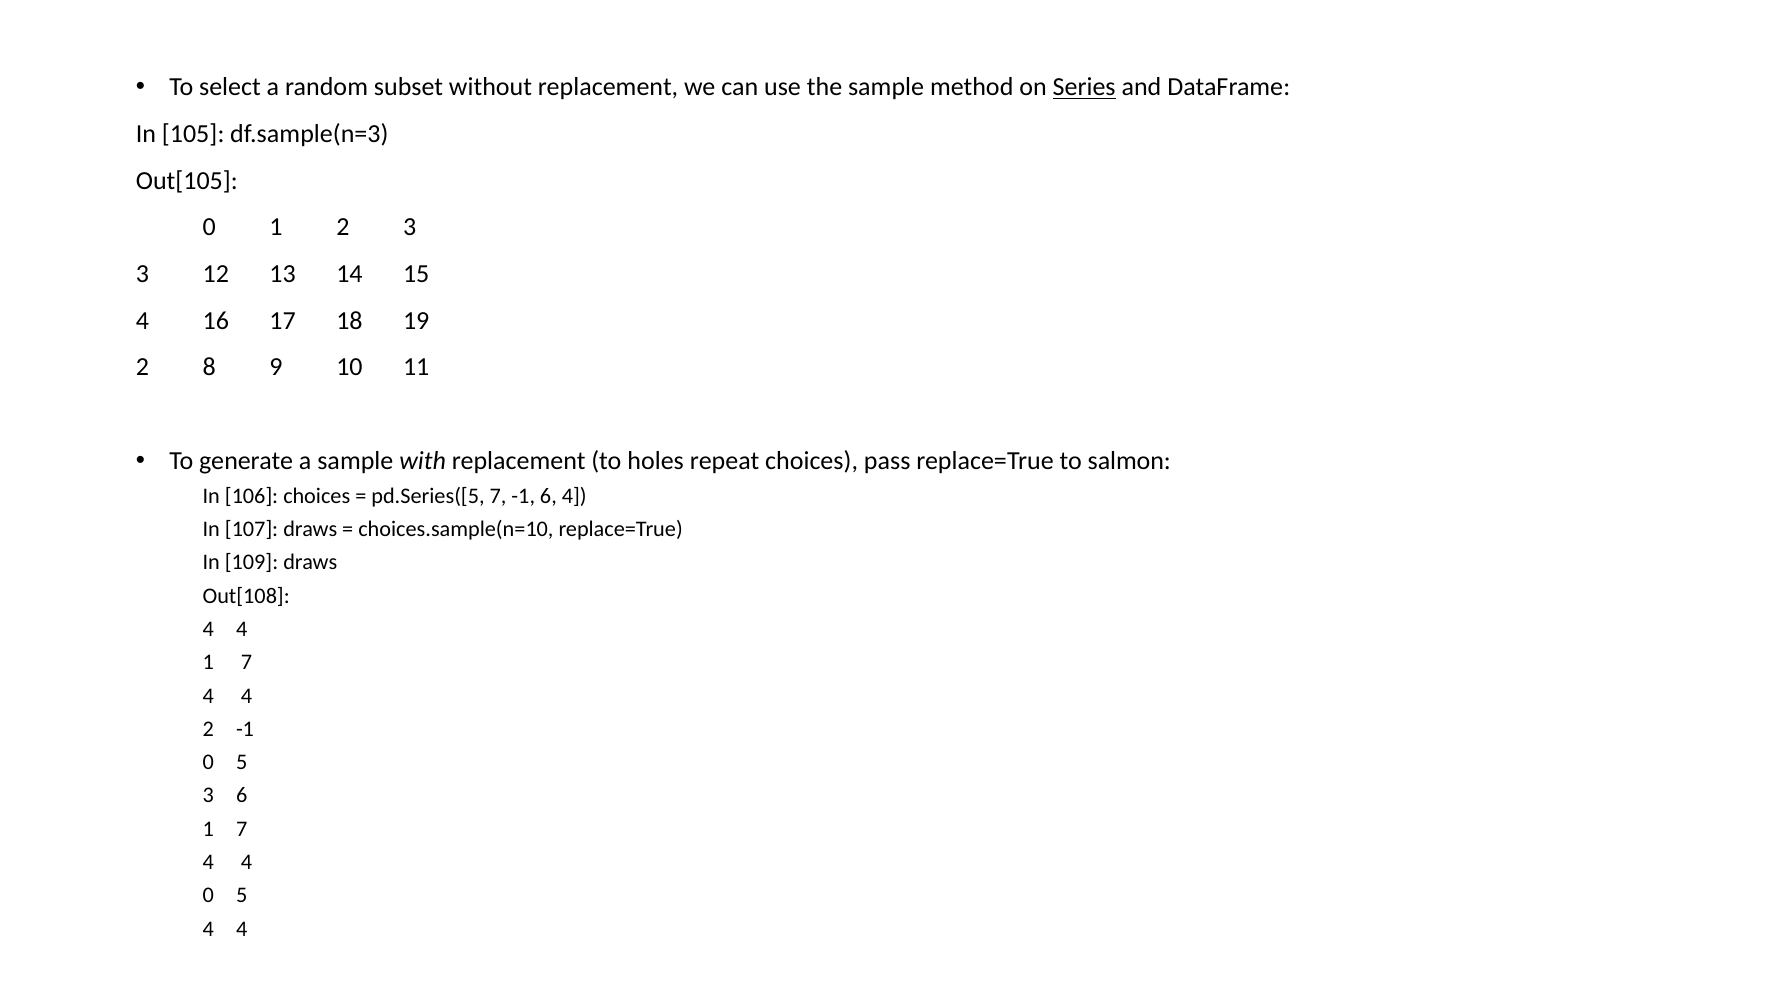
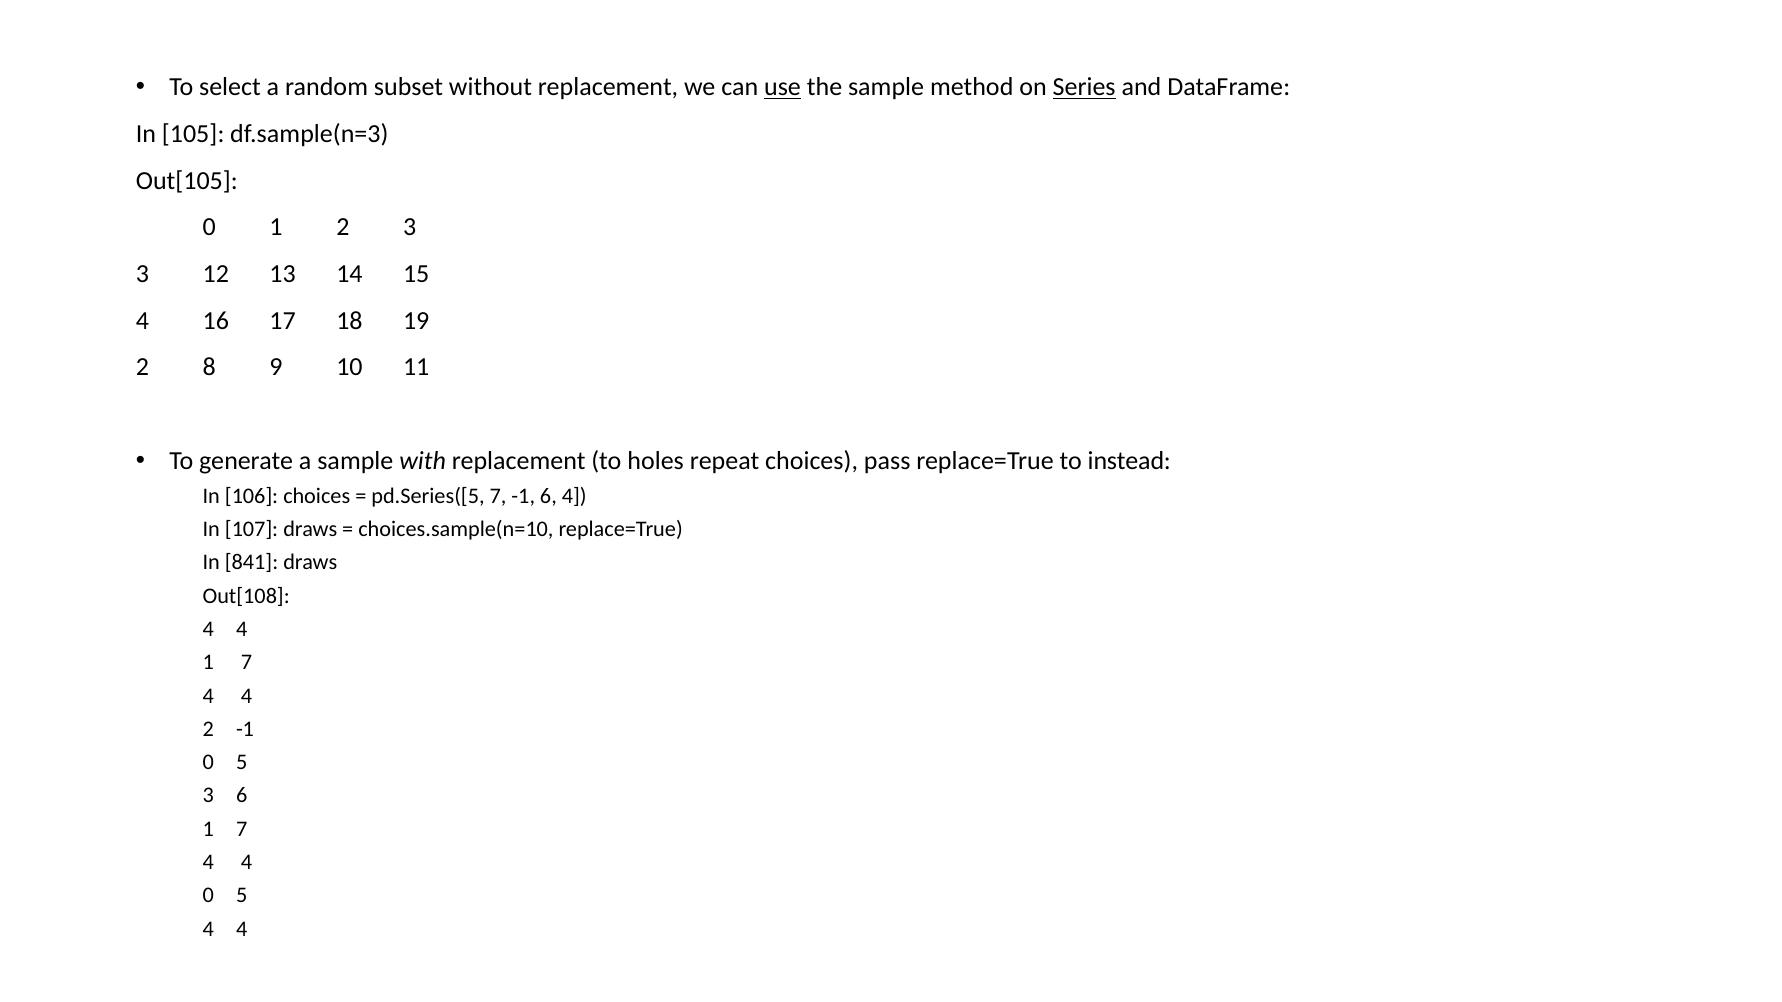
use underline: none -> present (783, 87)
salmon: salmon -> instead (1129, 461)
109: 109 -> 841 (252, 563)
